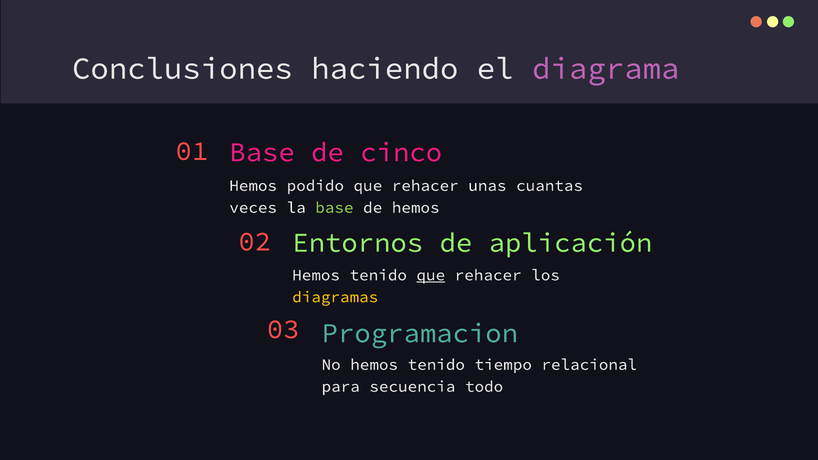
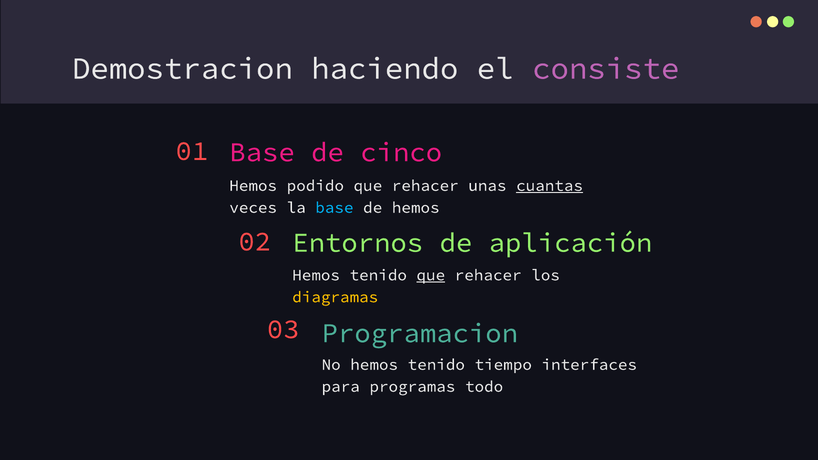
Conclusiones: Conclusiones -> Demostracion (182, 69)
diagrama: diagrama -> consiste (606, 69)
cuantas underline: none -> present (550, 186)
base colour: light green -> light blue (334, 208)
relacional: relacional -> interfaces (589, 365)
secuencia: secuencia -> programas (412, 387)
